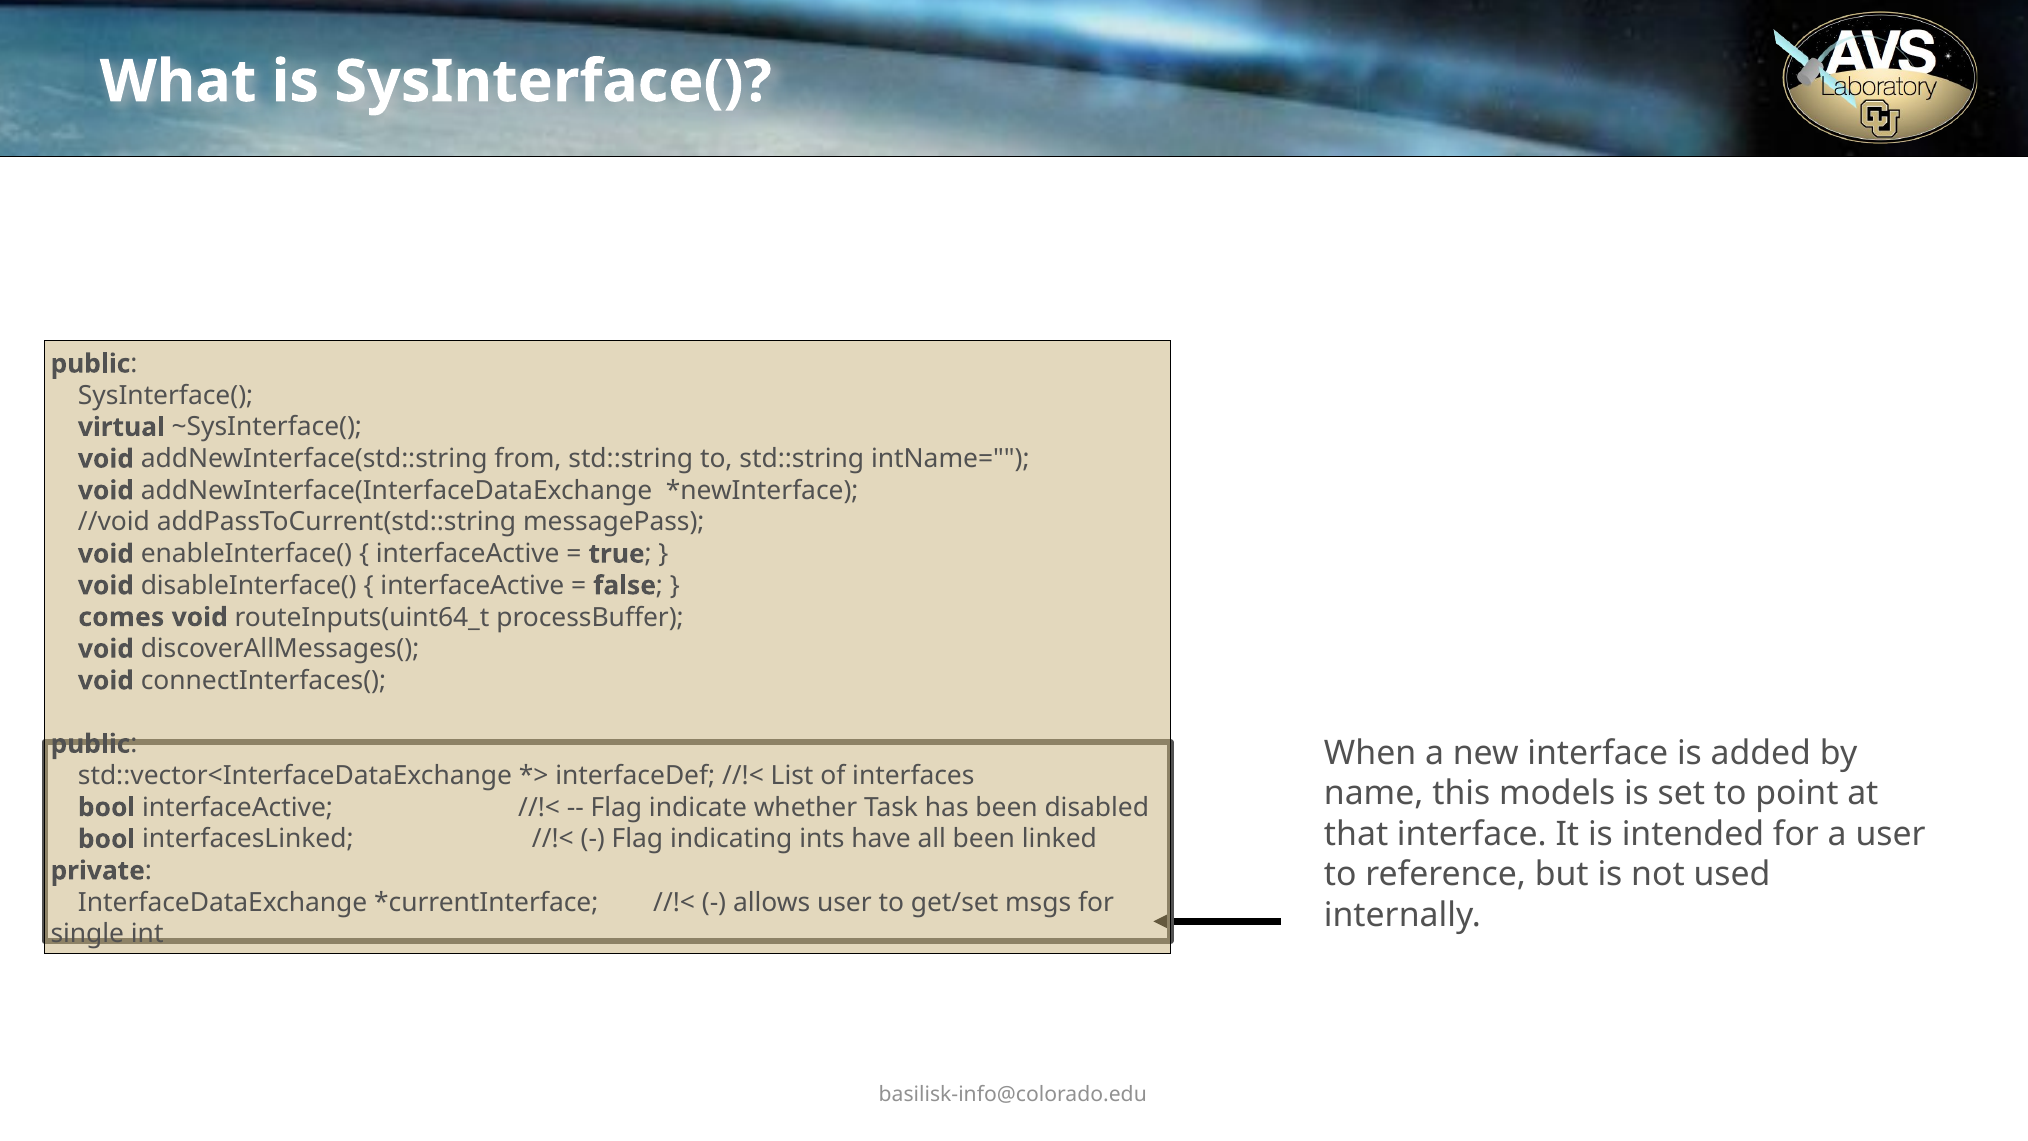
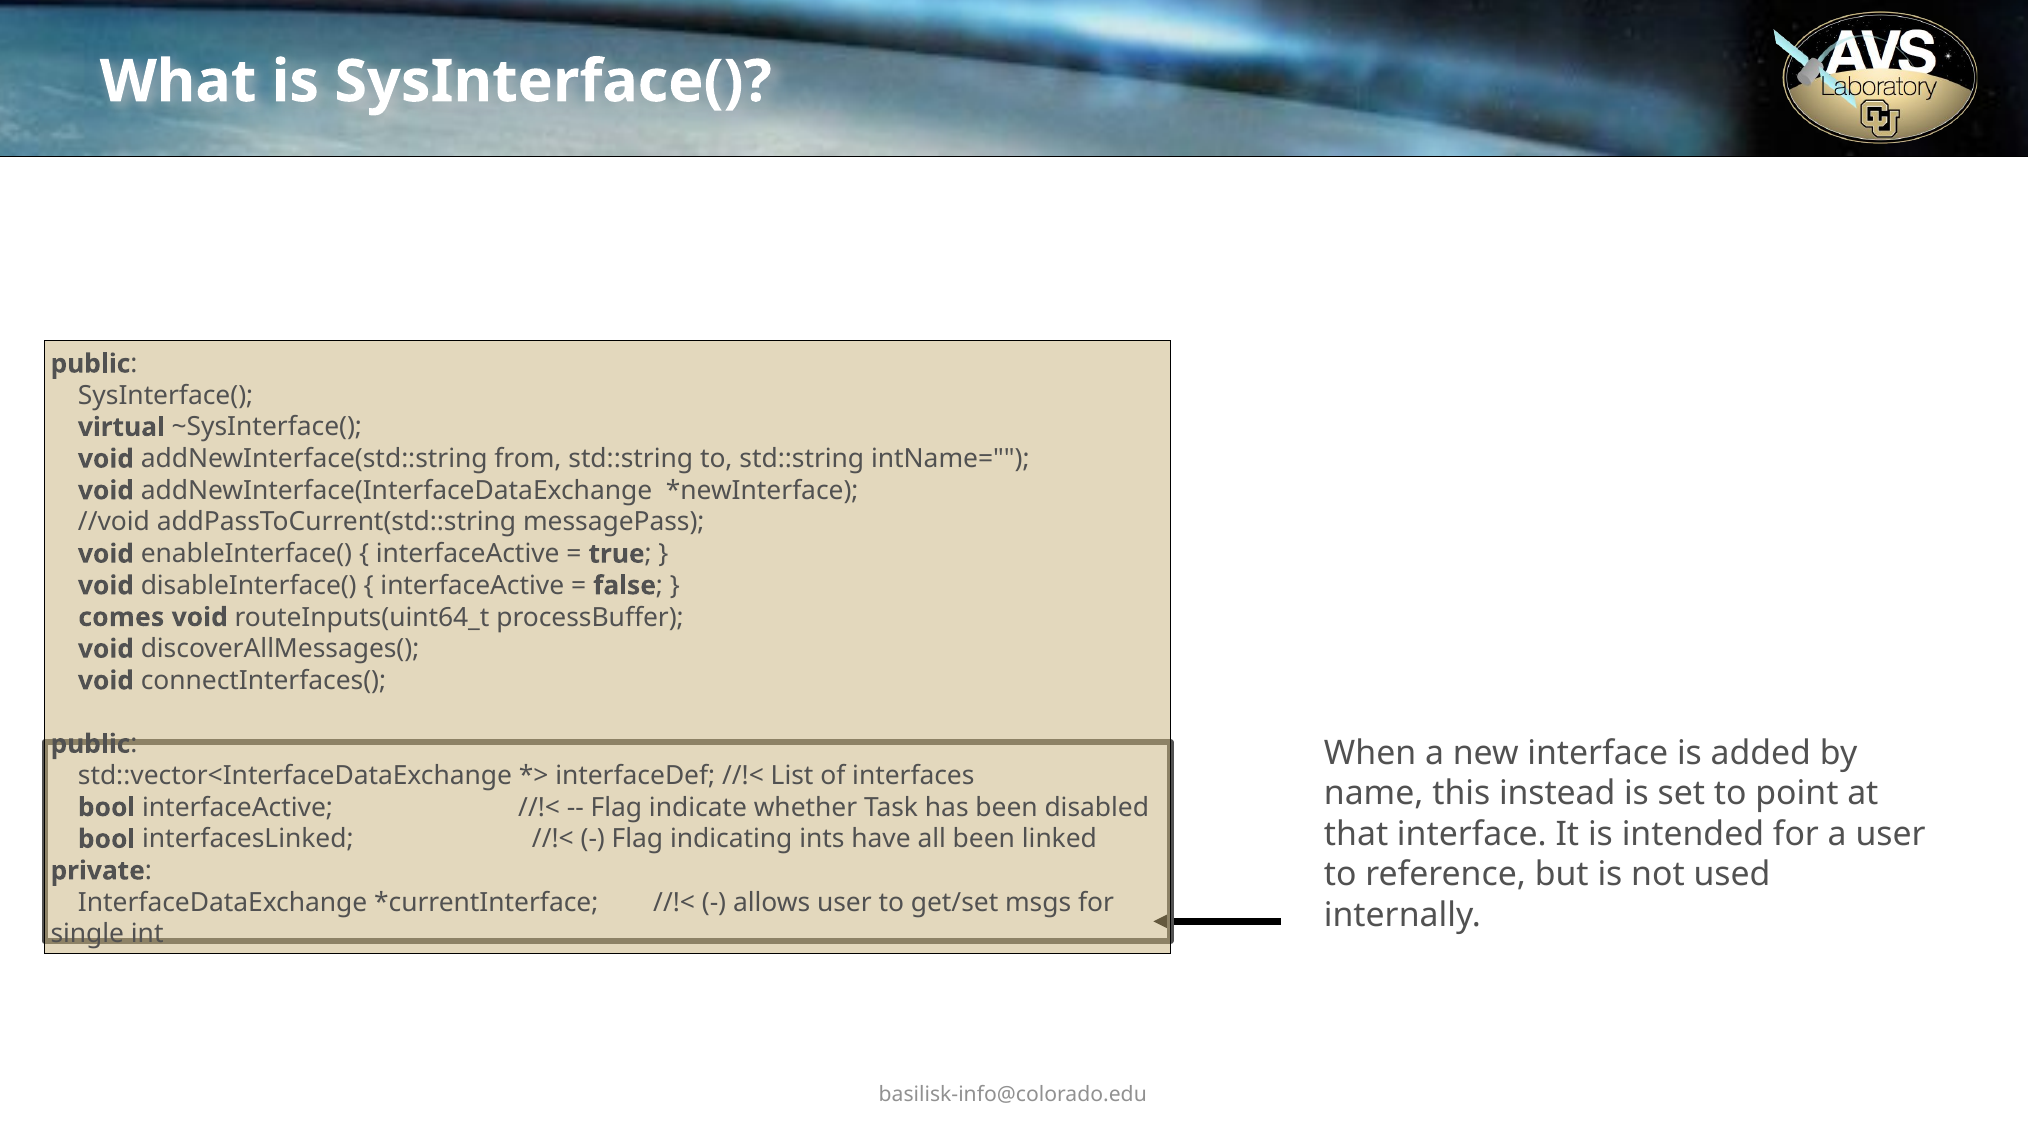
models: models -> instead (1557, 793)
